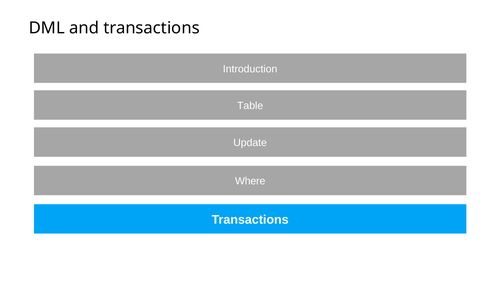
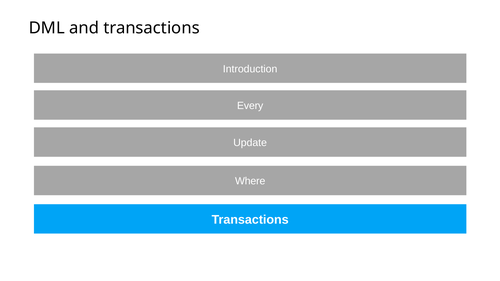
Table: Table -> Every (250, 106)
